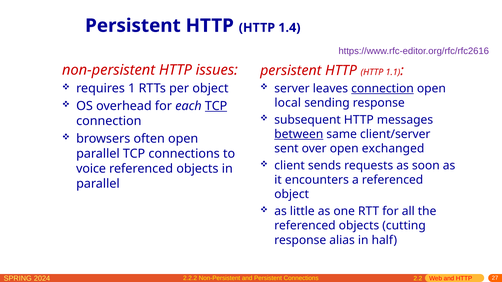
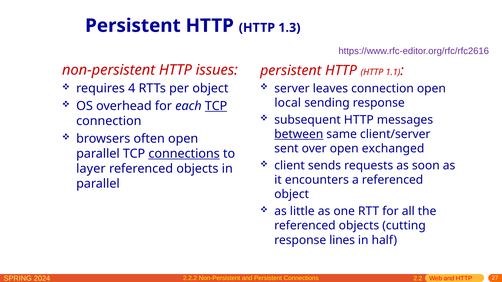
1.4: 1.4 -> 1.3 (289, 28)
1: 1 -> 4 (132, 89)
connection underline: present -> none (383, 89)
connections underline: none -> present (184, 154)
voice: voice -> layer (91, 169)
alias: alias -> lines (342, 240)
